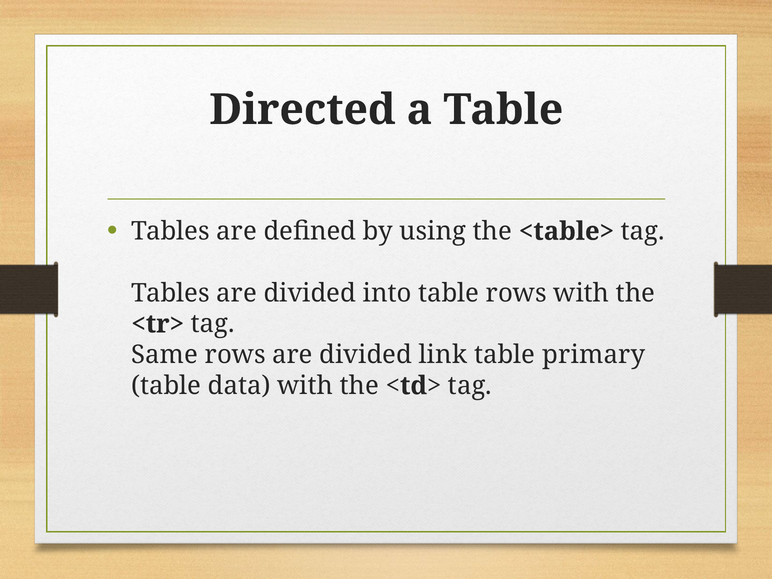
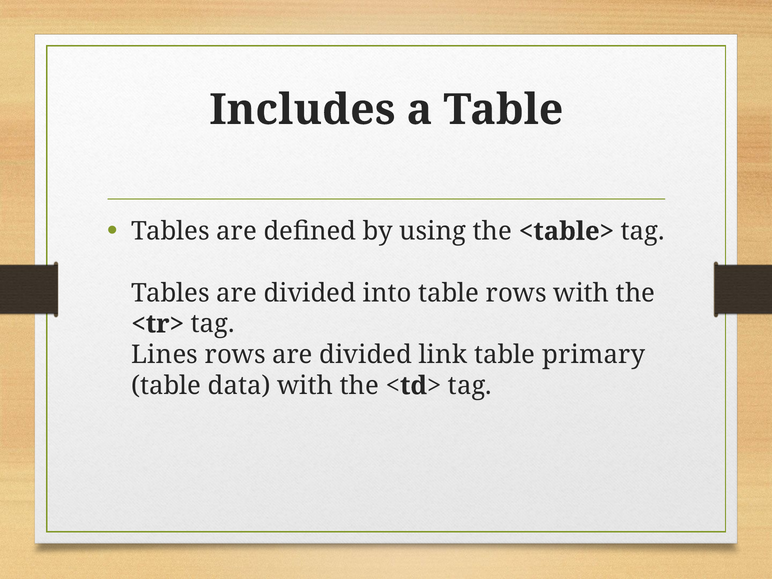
Directed: Directed -> Includes (302, 110)
Same: Same -> Lines (165, 355)
